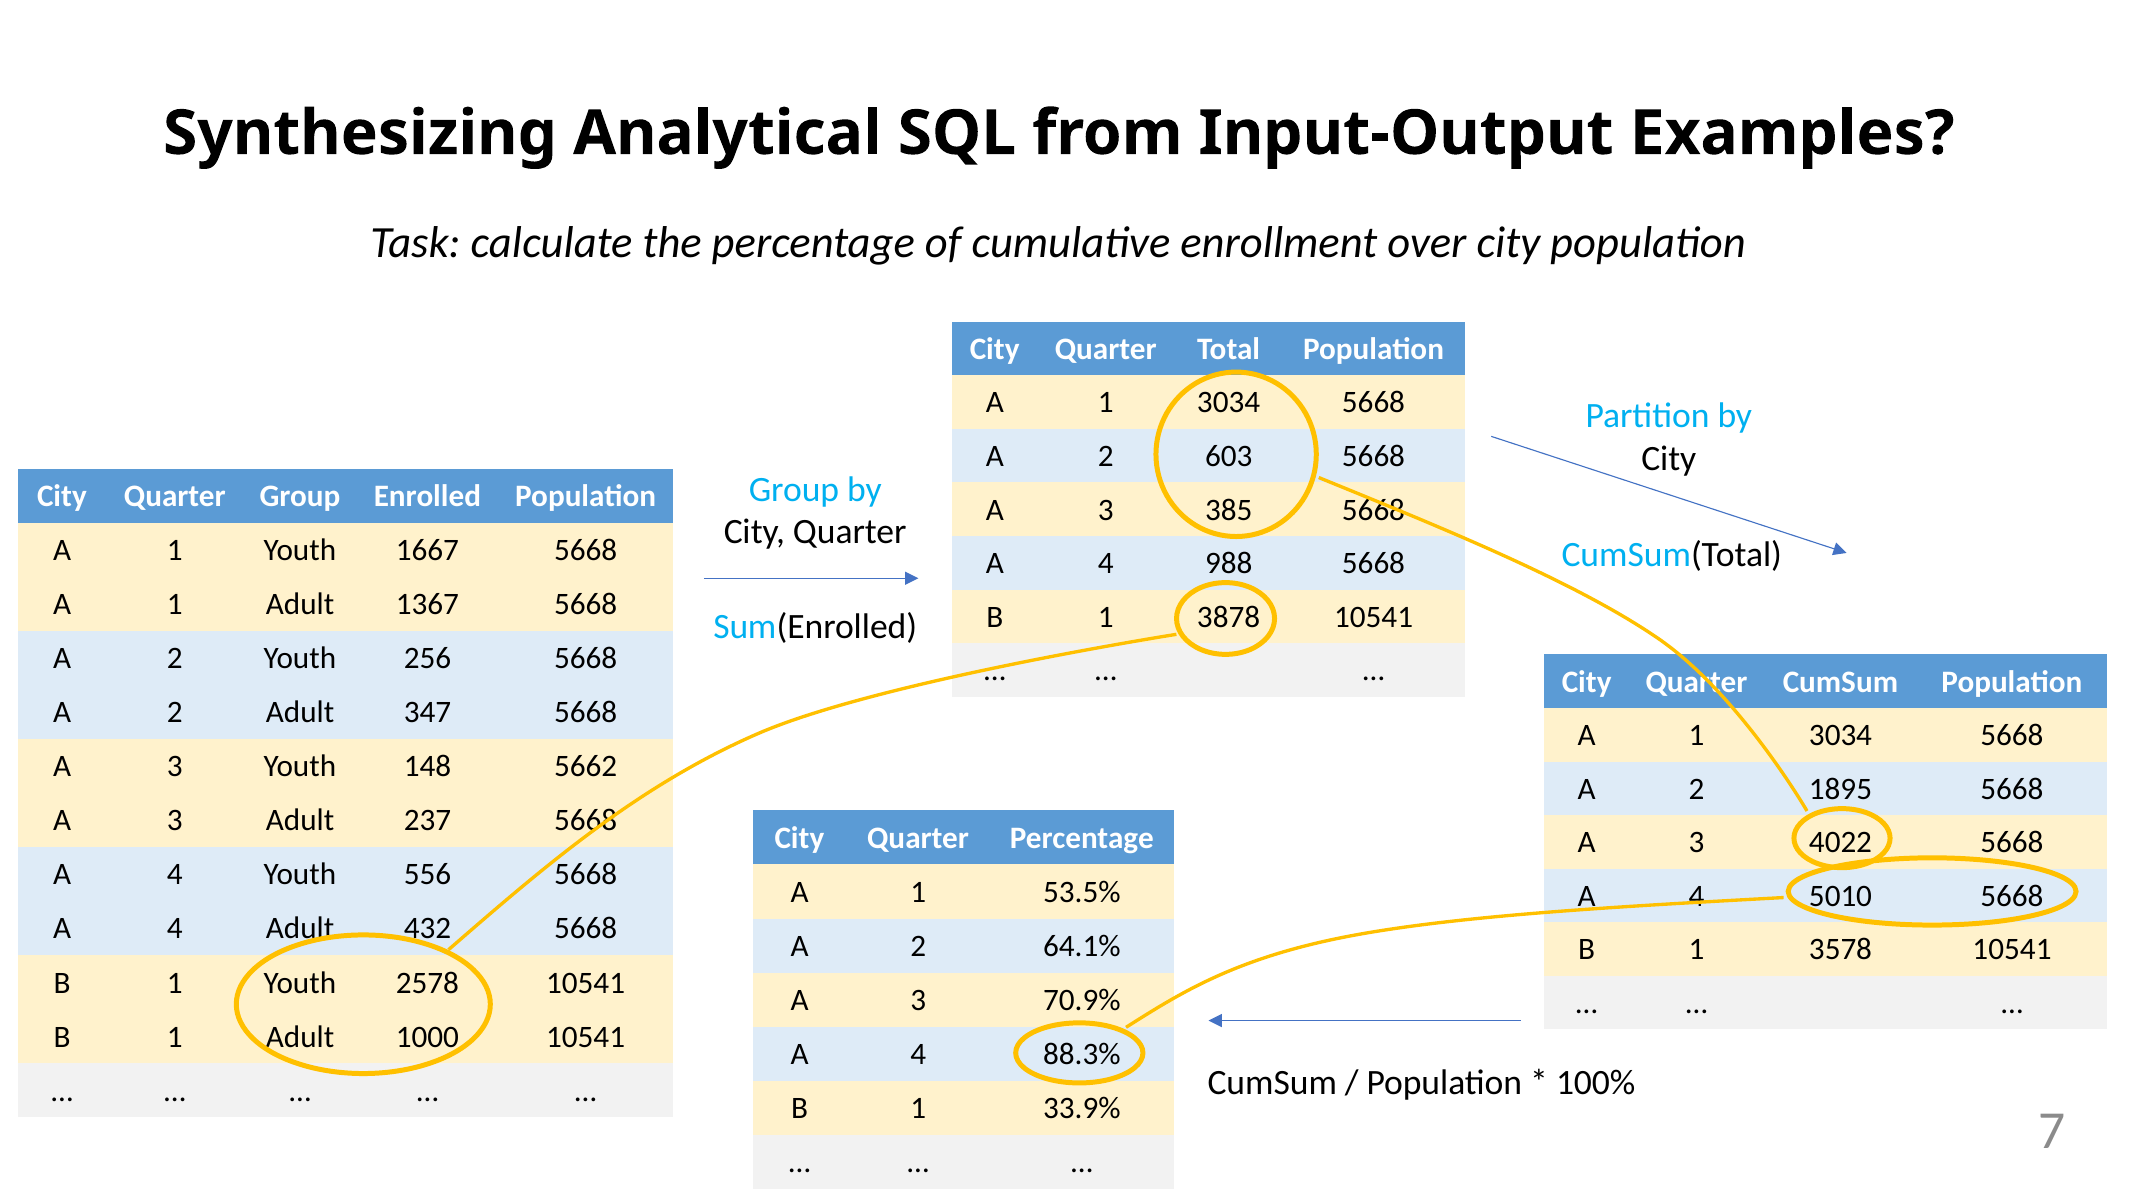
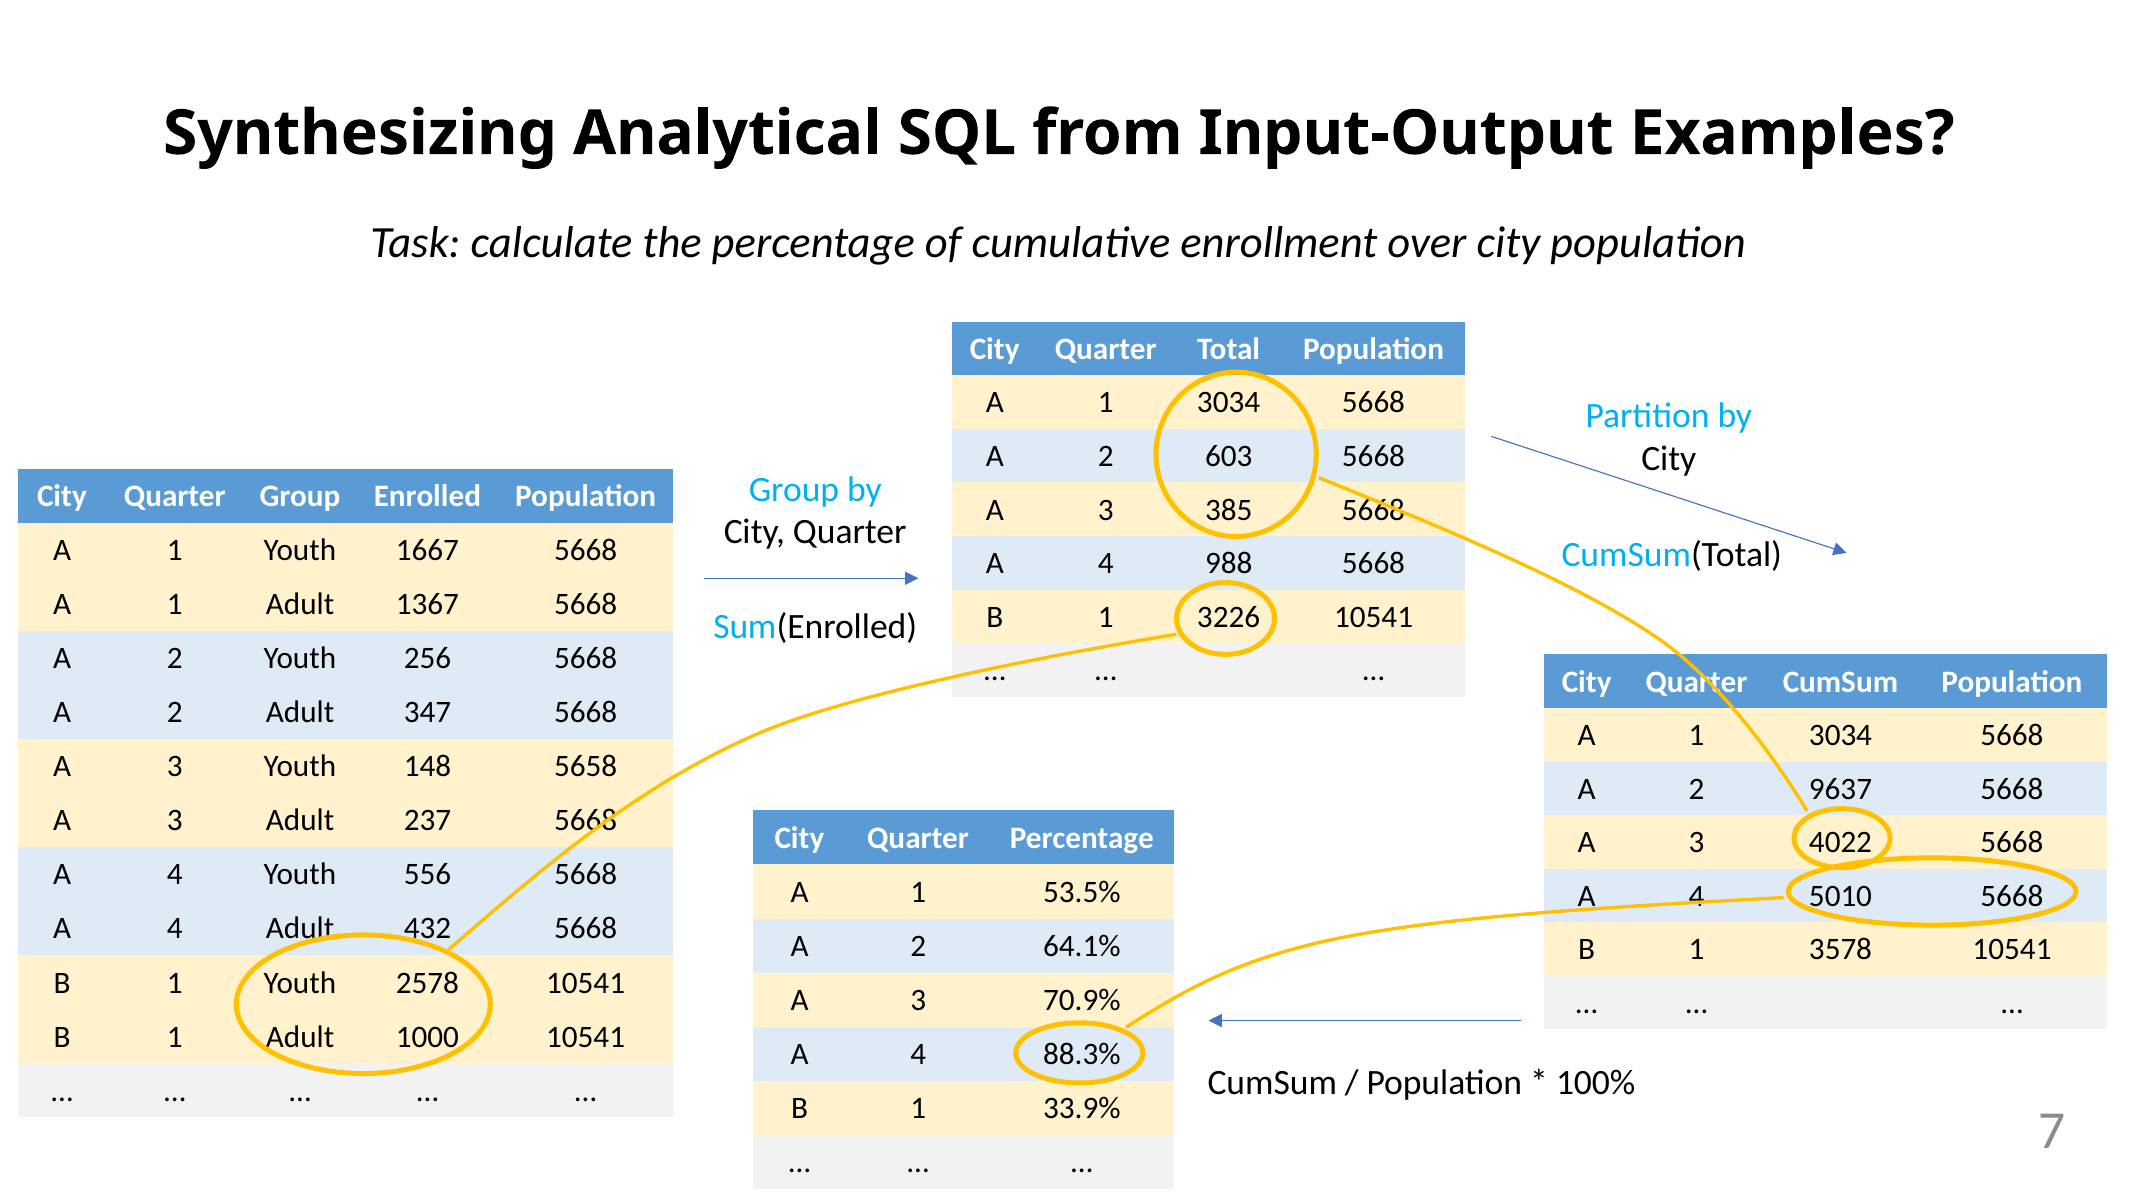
3878: 3878 -> 3226 (1229, 617)
5662: 5662 -> 5658 (586, 766)
1895: 1895 -> 9637 (1841, 789)
